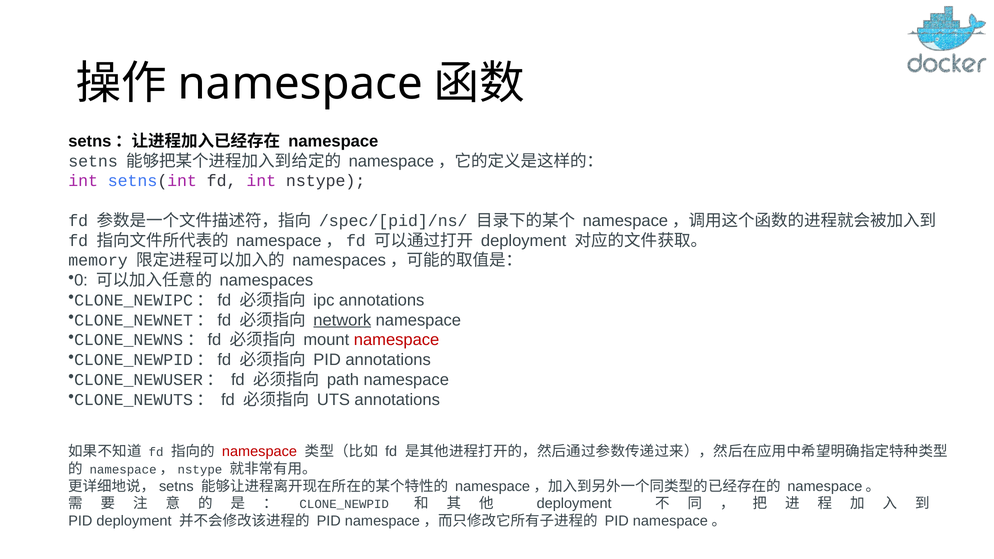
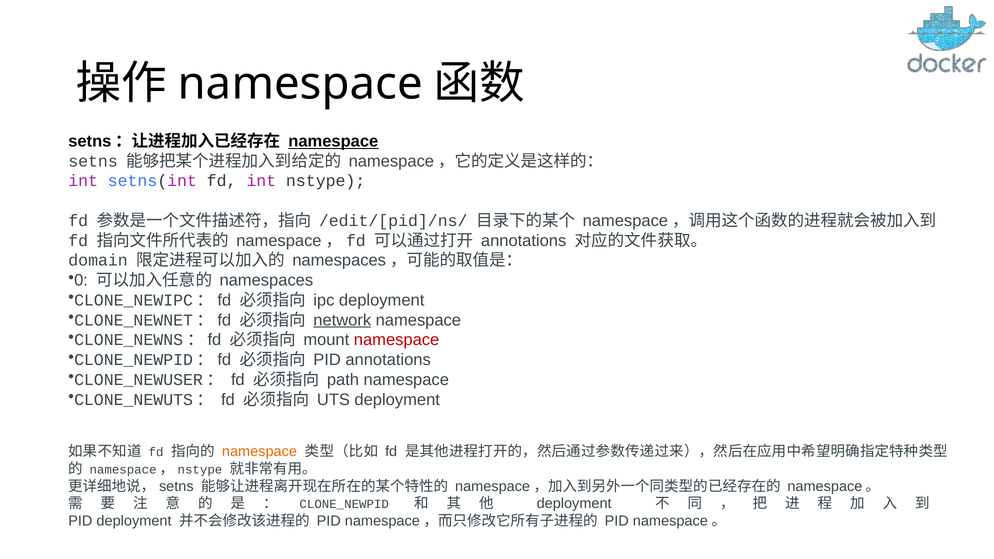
namespace underline: none -> present (333, 141)
/spec/[pid]/ns/: /spec/[pid]/ns/ -> /edit/[pid]/ns/ (393, 221)
deployment: deployment -> annotations (524, 241)
memory: memory -> domain (98, 261)
ipc annotations: annotations -> deployment (382, 300)
UTS annotations: annotations -> deployment (397, 400)
namespace colour: red -> orange (259, 452)
